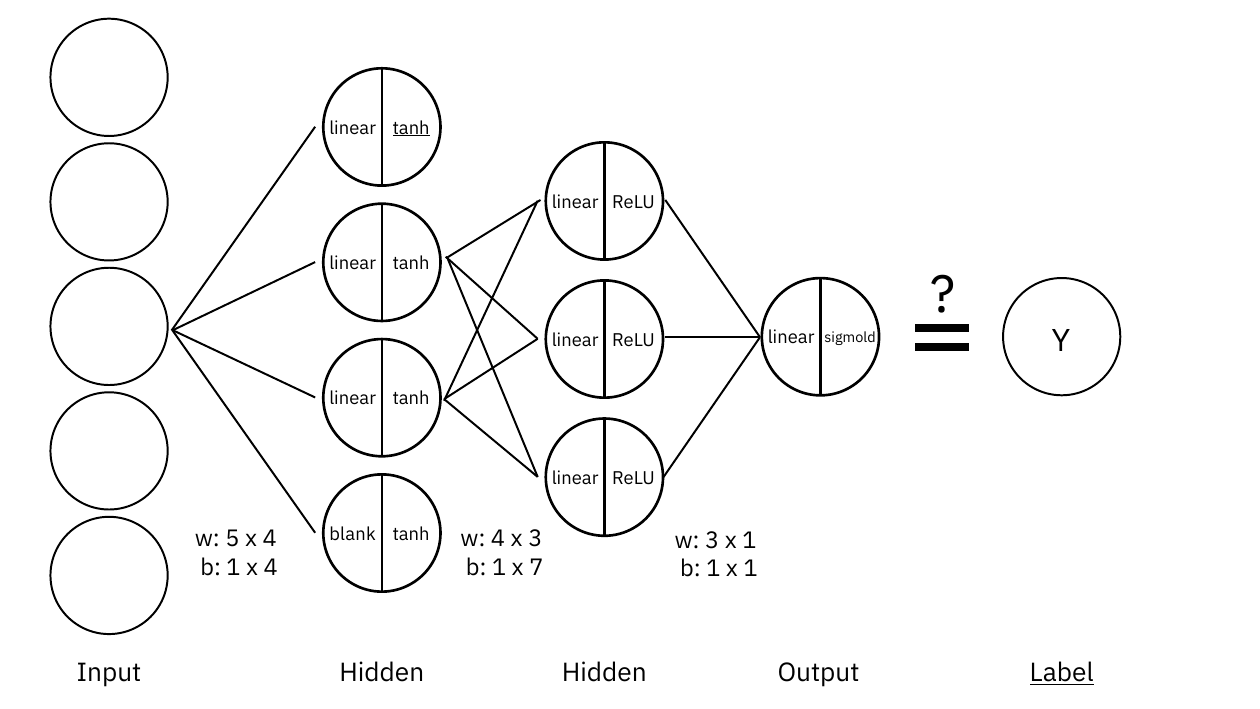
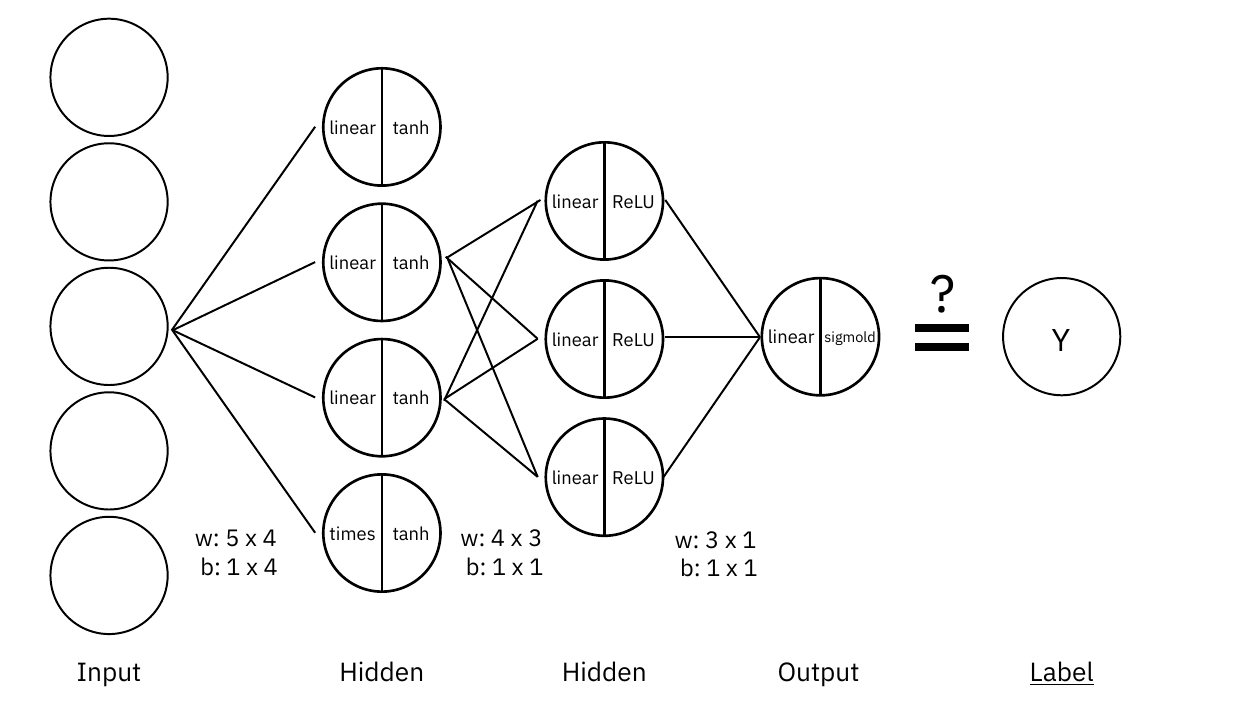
tanh underline: present -> none (411, 128)
blank: blank -> times (353, 534)
7: 7 -> 1 (536, 567)
